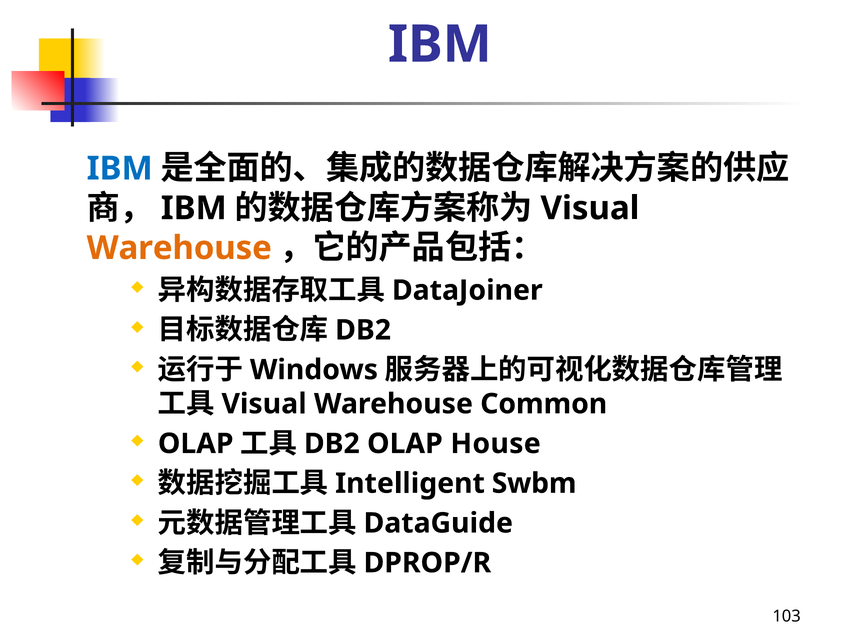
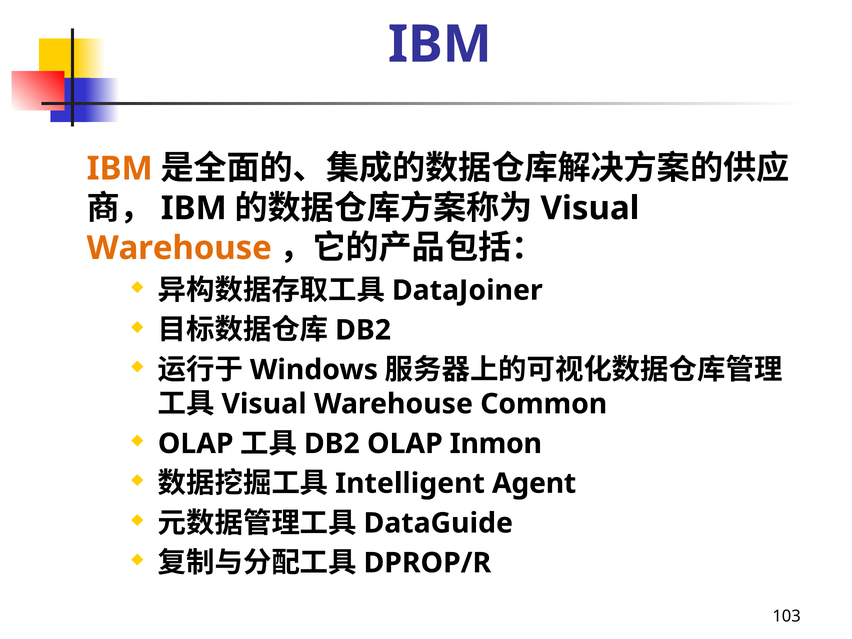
IBM colour: blue -> orange (120, 168)
House: House -> Inmon (496, 444)
Swbm: Swbm -> Agent (534, 483)
